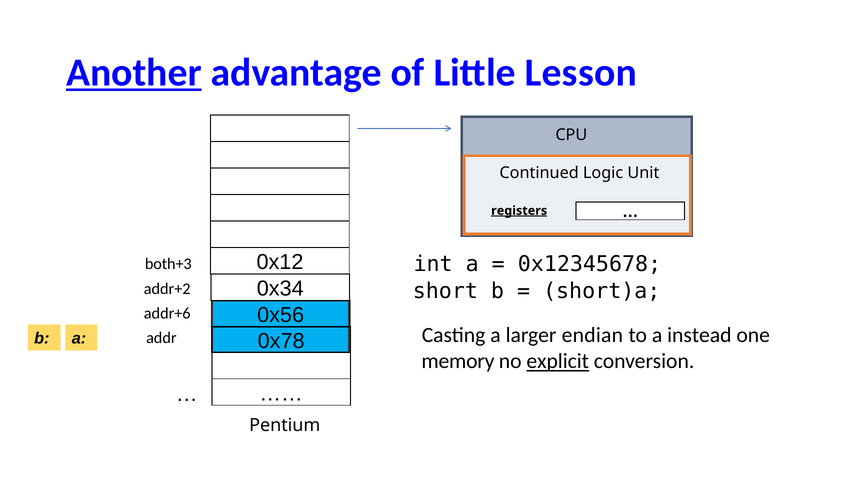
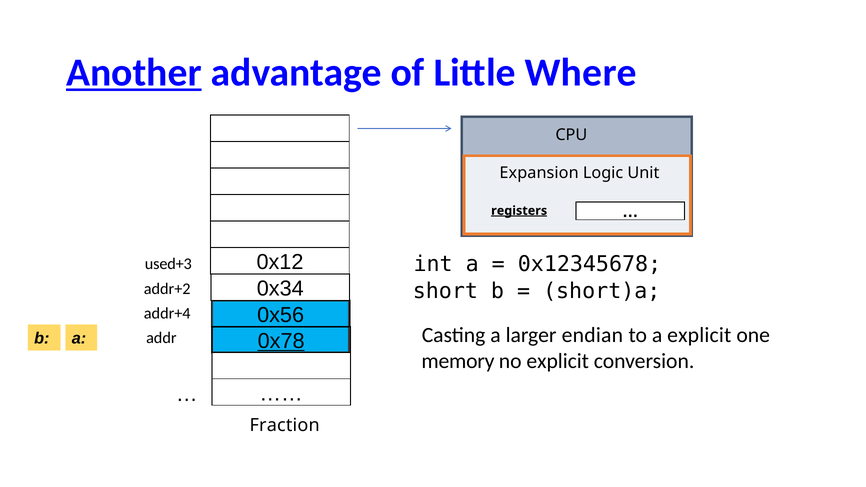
Lesson: Lesson -> Where (581, 73)
Continued: Continued -> Expansion (539, 173)
both+3: both+3 -> used+3 (168, 264)
addr+6: addr+6 -> addr+4 (167, 313)
a instead: instead -> explicit (699, 335)
0x78 underline: none -> present (281, 341)
explicit underline: present -> none (558, 361)
Pentium: Pentium -> Fraction (285, 425)
